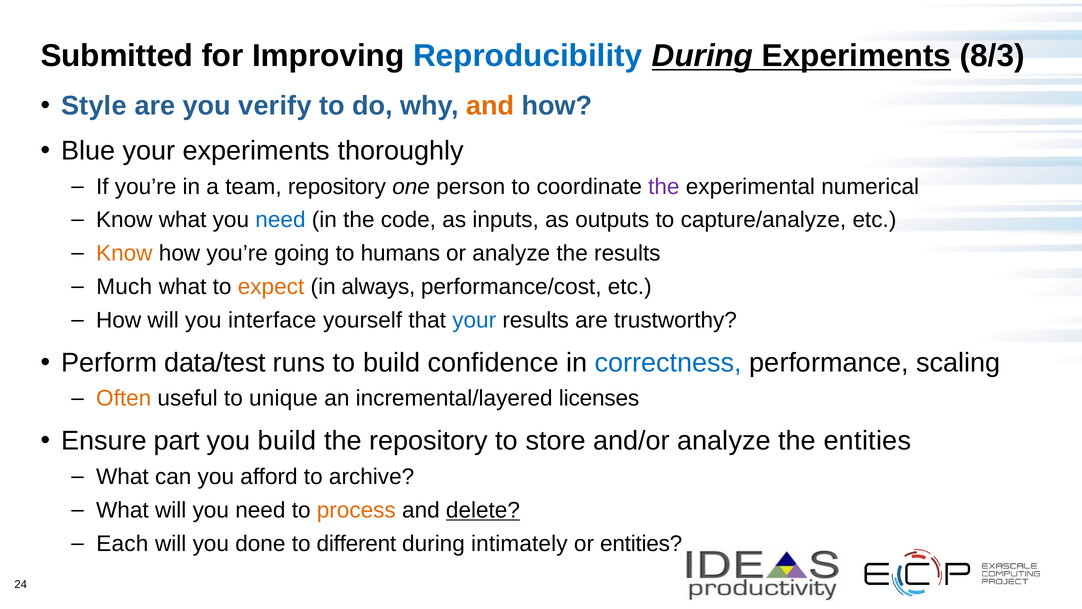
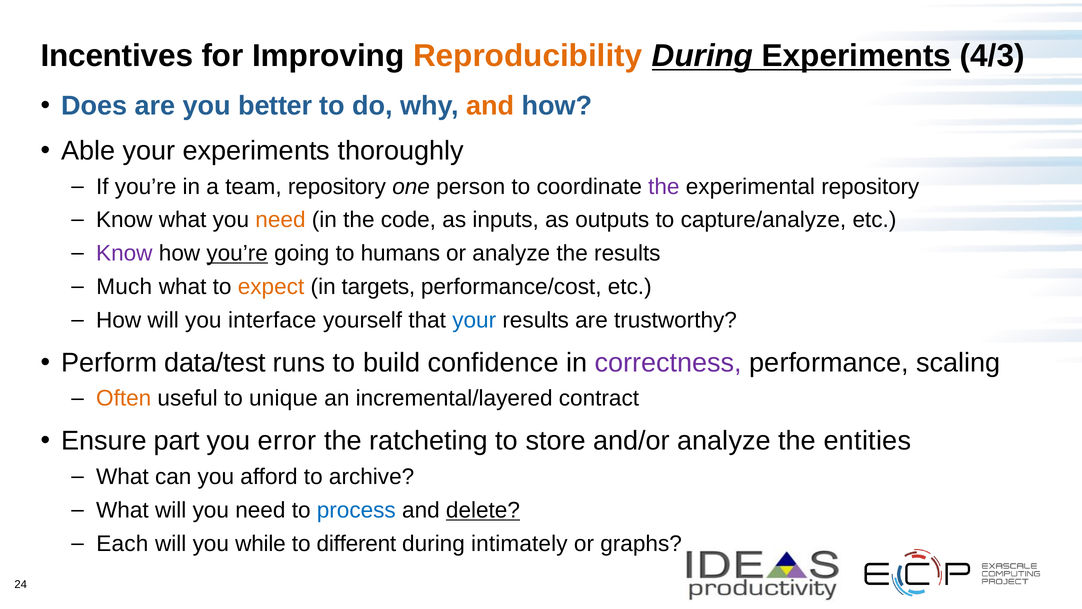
Submitted: Submitted -> Incentives (117, 56)
Reproducibility colour: blue -> orange (528, 56)
8/3: 8/3 -> 4/3 (992, 56)
Style: Style -> Does (94, 106)
verify: verify -> better (275, 106)
Blue: Blue -> Able (88, 151)
experimental numerical: numerical -> repository (870, 187)
need colour: blue -> orange (280, 220)
Know colour: orange -> purple (124, 253)
you’re underline: none -> present (237, 253)
always: always -> targets (378, 287)
correctness colour: blue -> purple (668, 363)
licenses: licenses -> contract (599, 398)
you build: build -> error (287, 441)
the repository: repository -> ratcheting (429, 441)
process colour: orange -> blue (356, 510)
done: done -> while (260, 543)
or entities: entities -> graphs (641, 543)
